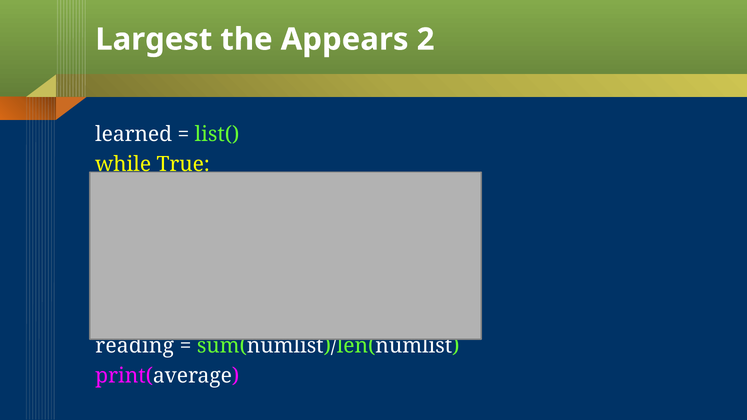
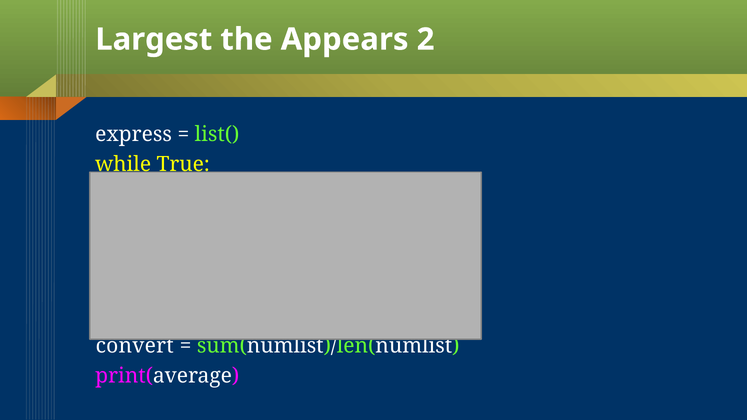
learned: learned -> express (134, 134)
reading: reading -> convert (135, 346)
